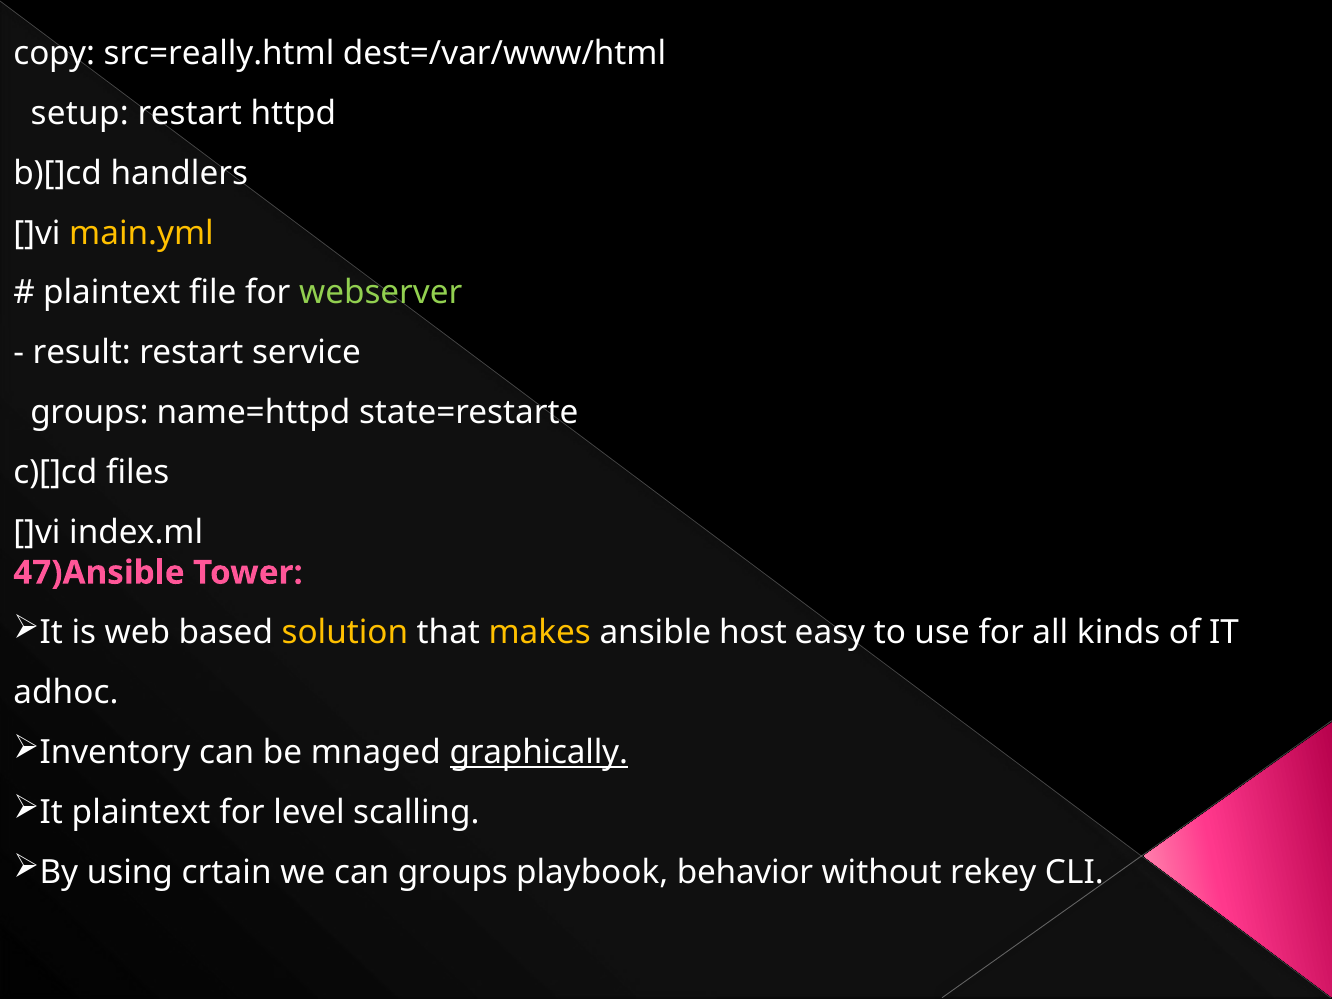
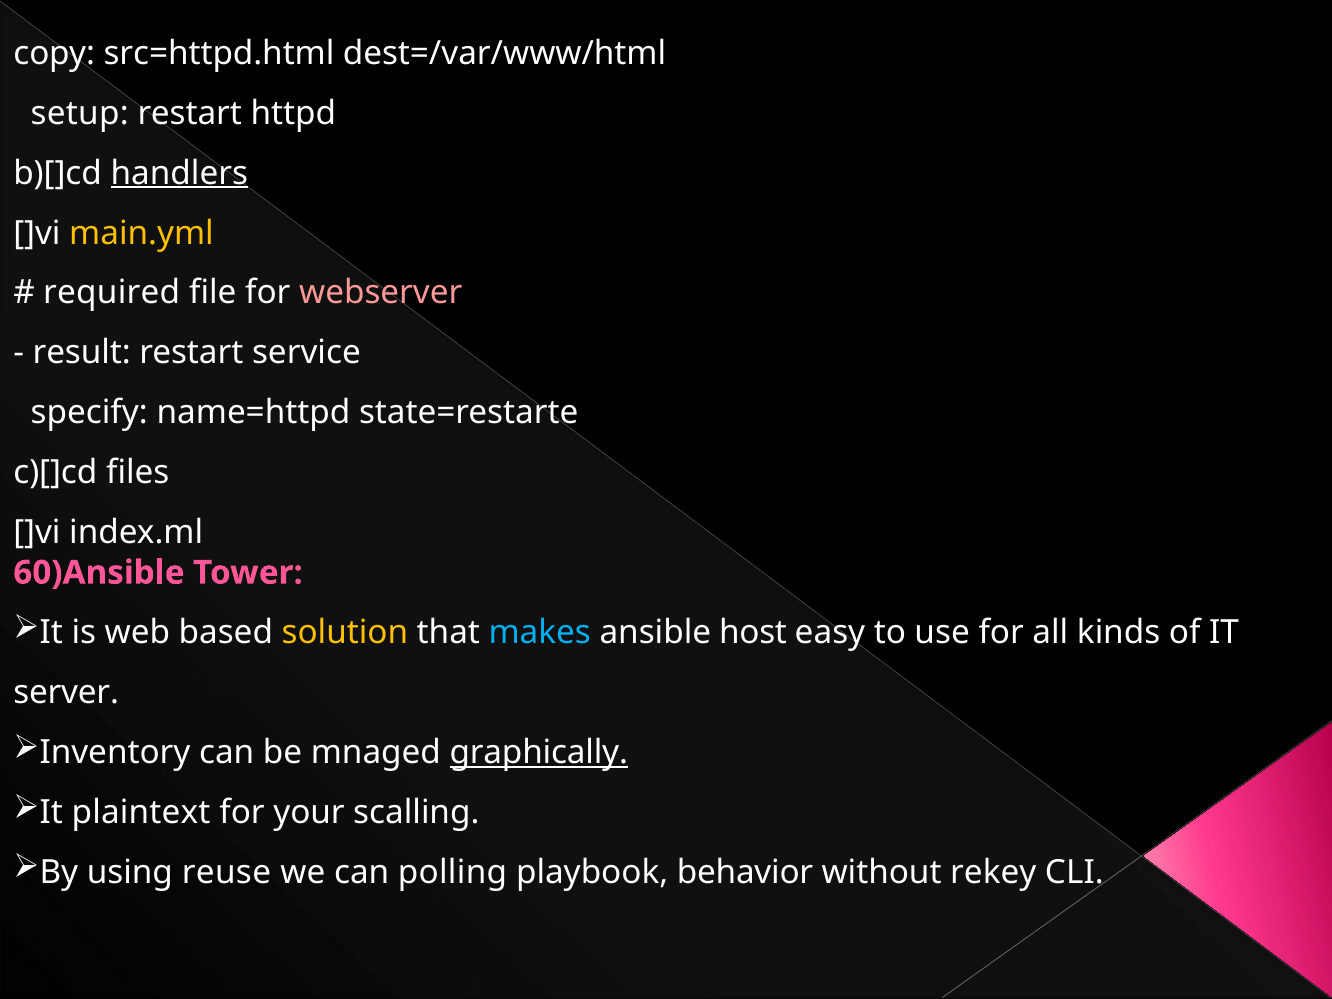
src=really.html: src=really.html -> src=httpd.html (219, 53)
handlers underline: none -> present (179, 173)
plaintext: plaintext -> required (112, 293)
webserver colour: light green -> pink (381, 293)
groups: groups -> specify (89, 413)
47)Ansible: 47)Ansible -> 60)Ansible (99, 573)
makes colour: yellow -> light blue (540, 633)
adhoc: adhoc -> server (66, 693)
level: level -> your (309, 812)
crtain: crtain -> reuse (226, 872)
can groups: groups -> polling (452, 872)
